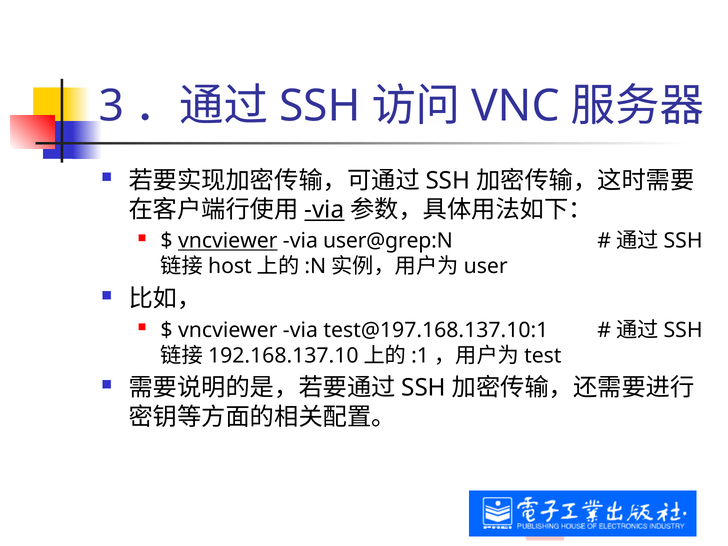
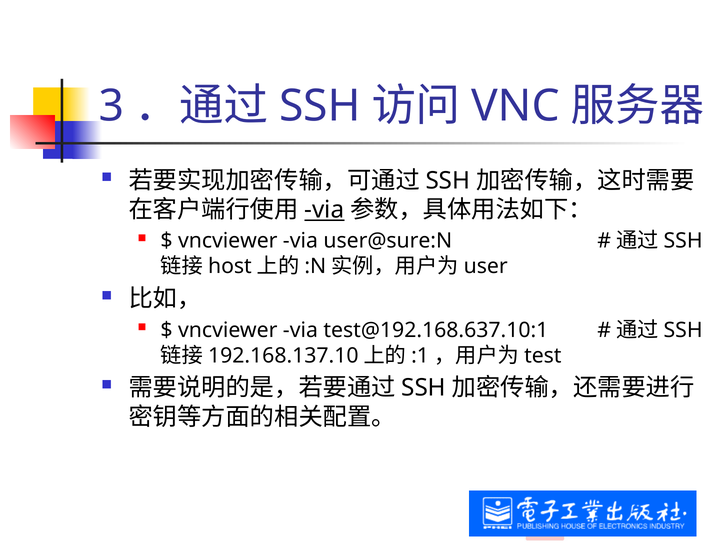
vncviewer underline: present -> none (228, 241)
user@grep:N: user@grep:N -> user@sure:N (388, 241)
test@197.168.137.10:1: test@197.168.137.10:1 -> test@192.168.637.10:1 (436, 330)
